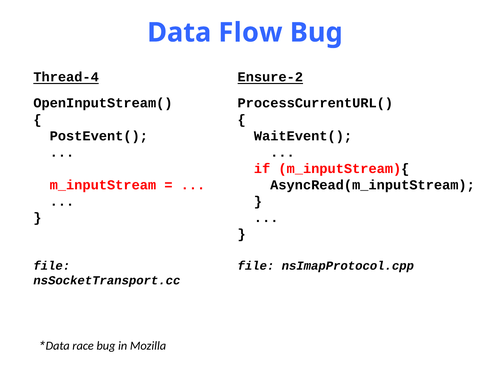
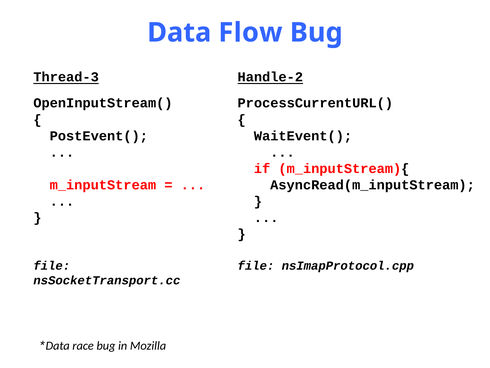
Thread-4: Thread-4 -> Thread-3 (66, 77)
Ensure-2: Ensure-2 -> Handle-2 (270, 77)
